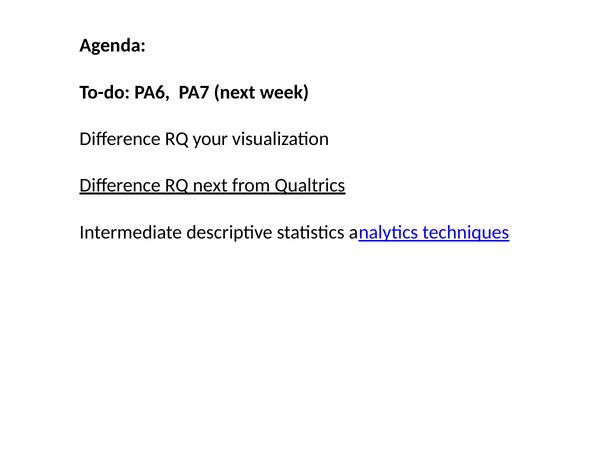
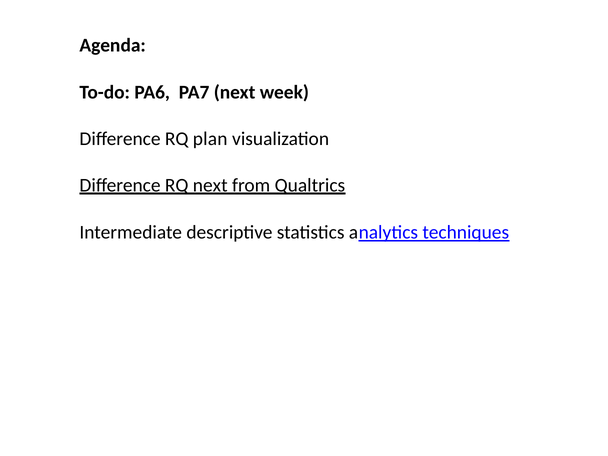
your: your -> plan (210, 139)
